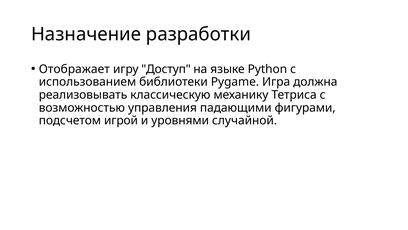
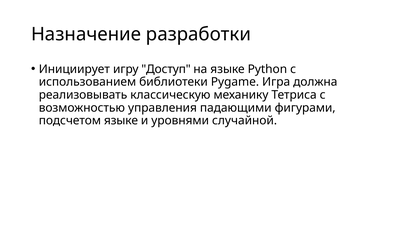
Отображает: Отображает -> Инициирует (74, 69)
подсчетом игрой: игрой -> языке (121, 120)
